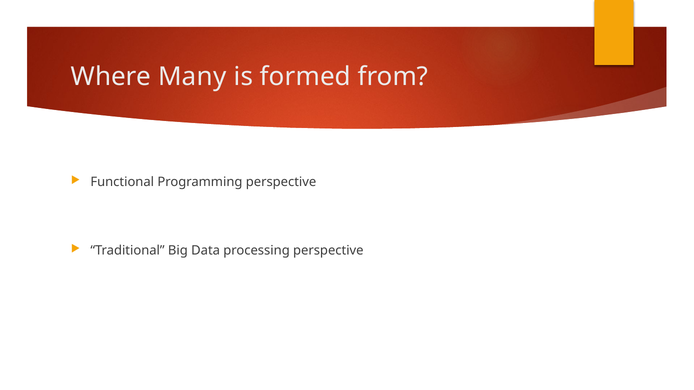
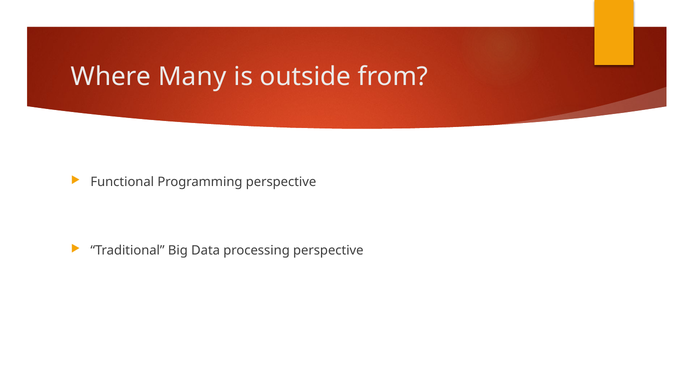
formed: formed -> outside (305, 76)
